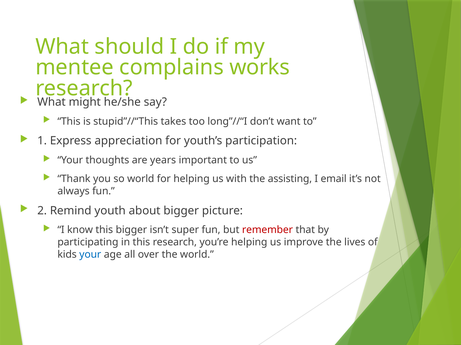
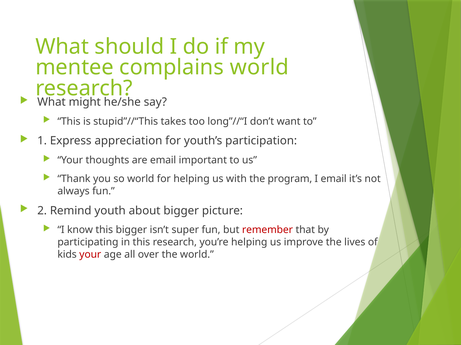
complains works: works -> world (259, 68)
are years: years -> email (163, 160)
assisting: assisting -> program (290, 179)
your colour: blue -> red (90, 255)
